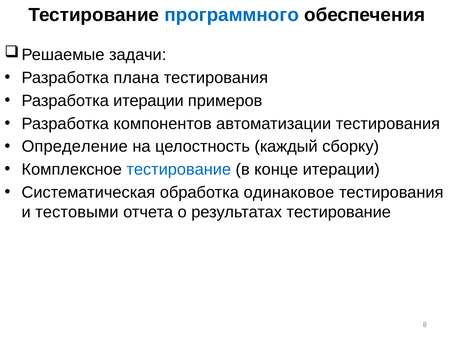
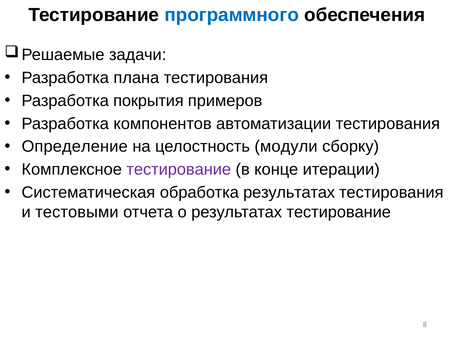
Разработка итерации: итерации -> покрытия (148, 101)
каждый: каждый -> модули (286, 147)
тестирование colour: blue -> purple (179, 170)
обработка одинаковое: одинаковое -> результатах (289, 193)
